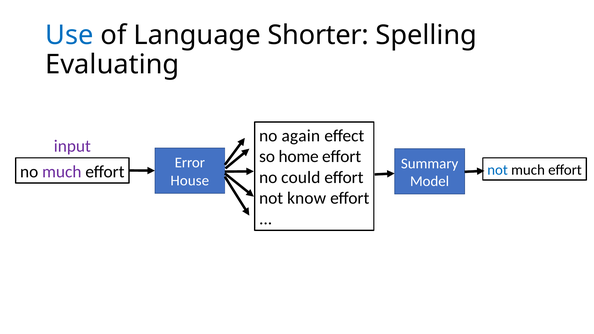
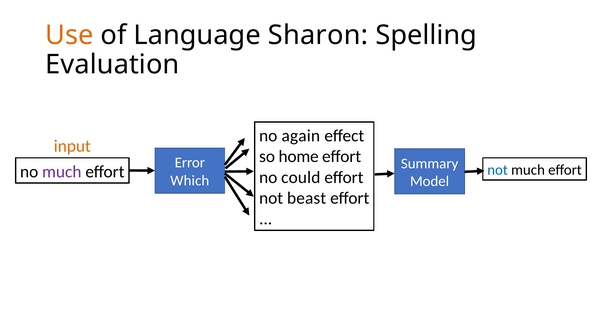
Use colour: blue -> orange (69, 35)
Shorter: Shorter -> Sharon (318, 35)
Evaluating: Evaluating -> Evaluation (112, 65)
input colour: purple -> orange (72, 146)
House: House -> Which (190, 181)
know: know -> beast (307, 198)
